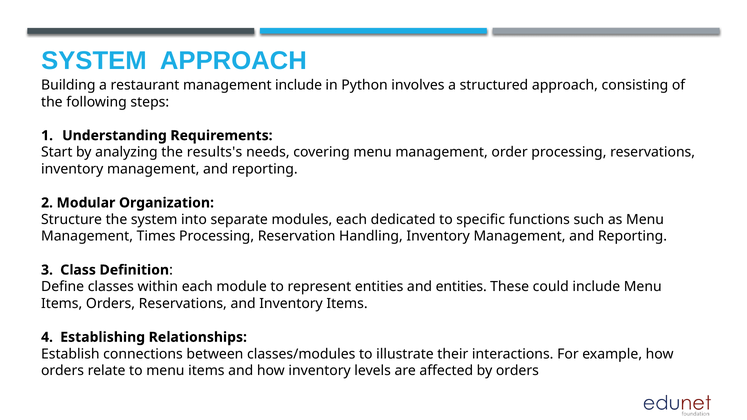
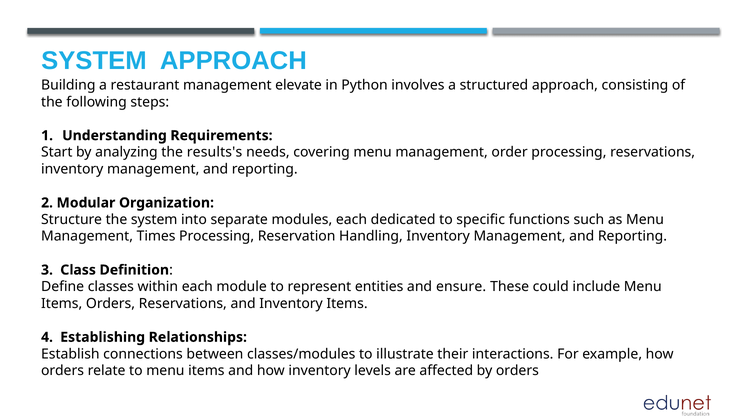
management include: include -> elevate (299, 85)
and entities: entities -> ensure (461, 287)
